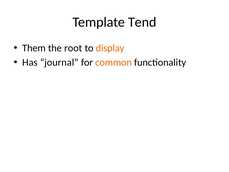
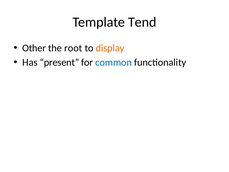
Them: Them -> Other (34, 48)
journal: journal -> present (59, 62)
common colour: orange -> blue (114, 62)
